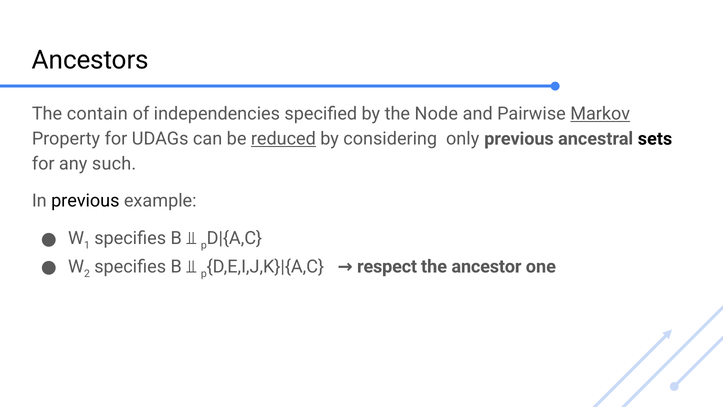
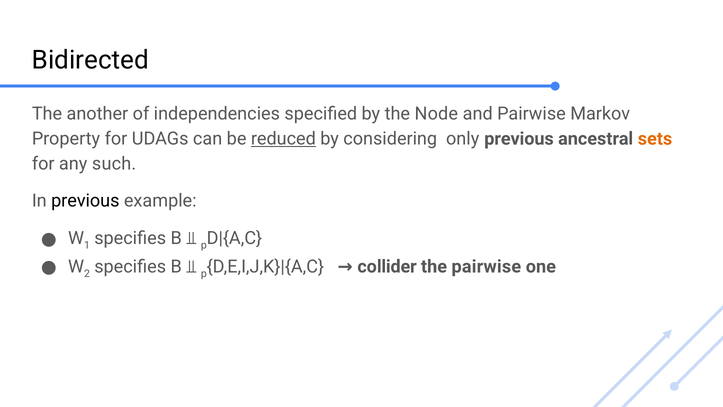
Ancestors: Ancestors -> Bidirected (90, 60)
contain: contain -> another (97, 114)
Markov underline: present -> none (600, 114)
sets colour: black -> orange (655, 139)
respect: respect -> collider (387, 266)
the ancestor: ancestor -> pairwise (486, 266)
